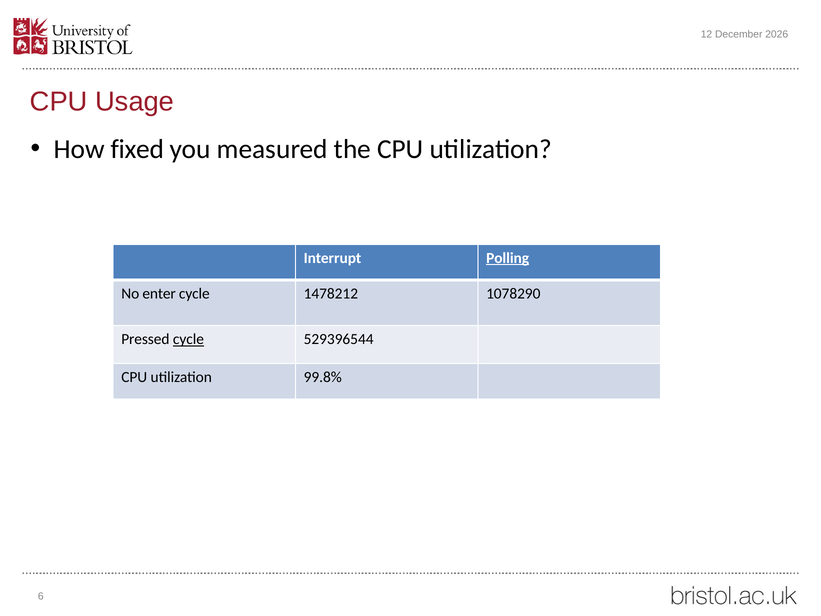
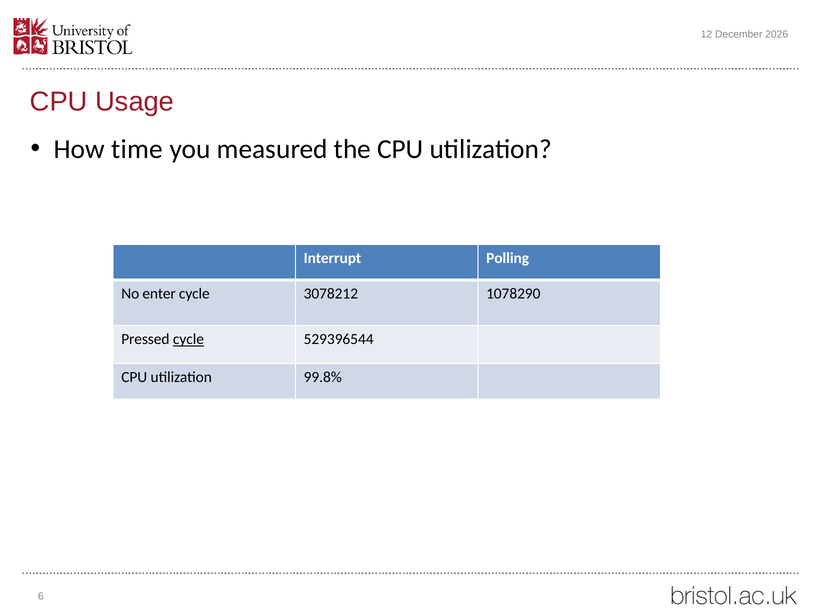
fixed: fixed -> time (137, 149)
Polling underline: present -> none (508, 258)
1478212: 1478212 -> 3078212 (331, 293)
